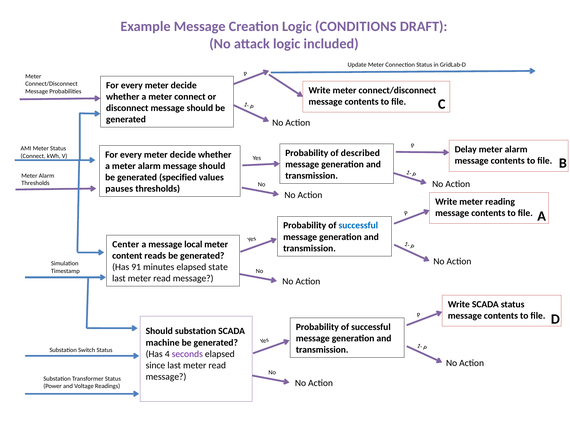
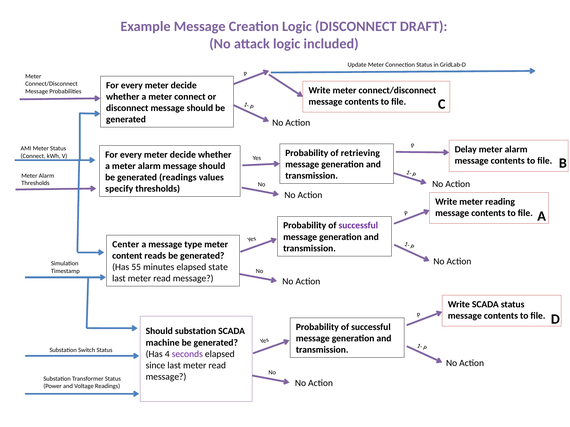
Logic CONDITIONS: CONDITIONS -> DISCONNECT (356, 27)
described: described -> retrieving (360, 153)
generated specified: specified -> readings (178, 178)
pauses: pauses -> specify (119, 189)
successful colour: blue -> purple (358, 226)
local: local -> type (193, 245)
91: 91 -> 55 (136, 267)
